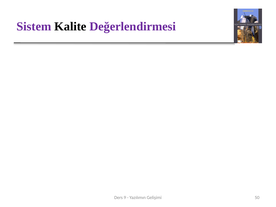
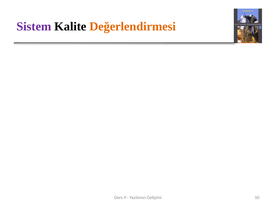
Değerlendirmesi colour: purple -> orange (133, 26)
